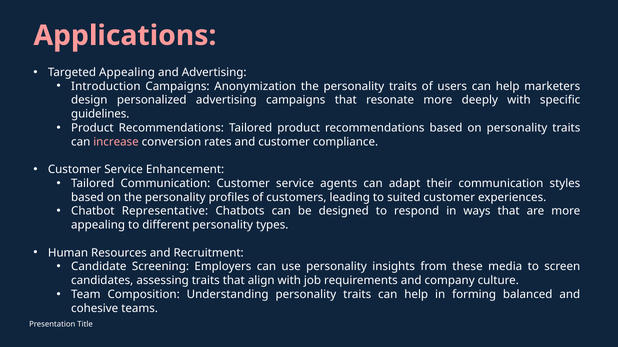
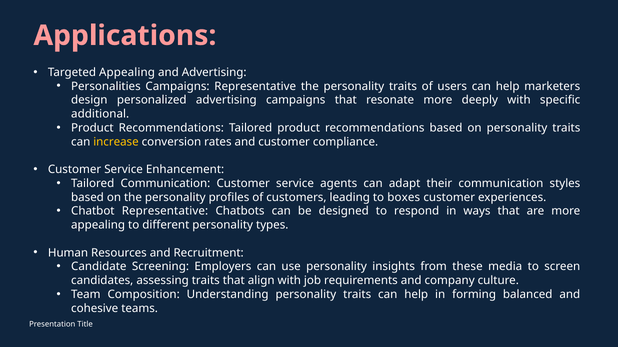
Introduction: Introduction -> Personalities (106, 86)
Campaigns Anonymization: Anonymization -> Representative (255, 86)
guidelines: guidelines -> additional (100, 114)
increase colour: pink -> yellow (116, 142)
suited: suited -> boxes (404, 198)
